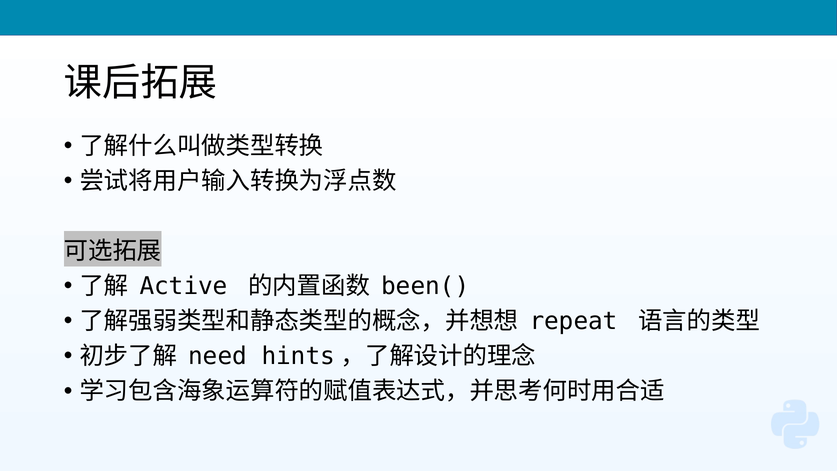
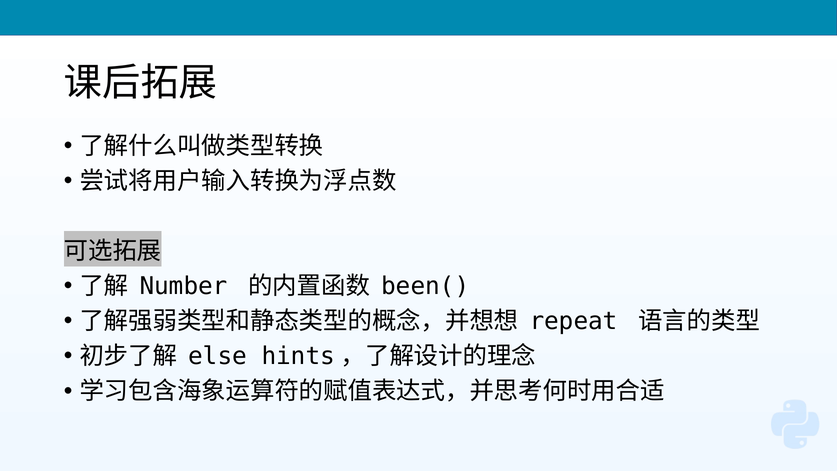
Active: Active -> Number (184, 286)
need: need -> else (218, 356)
